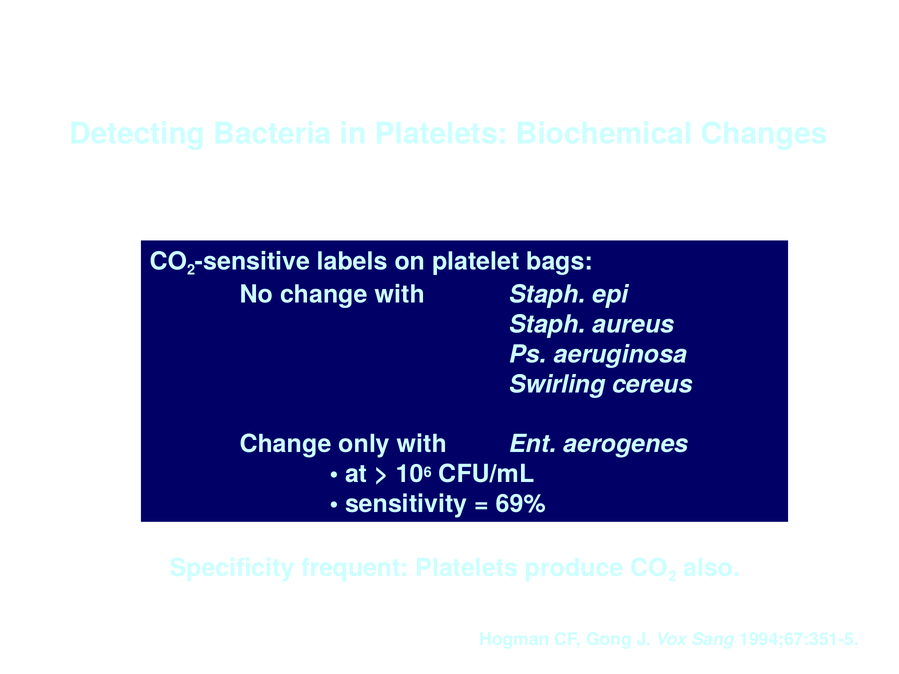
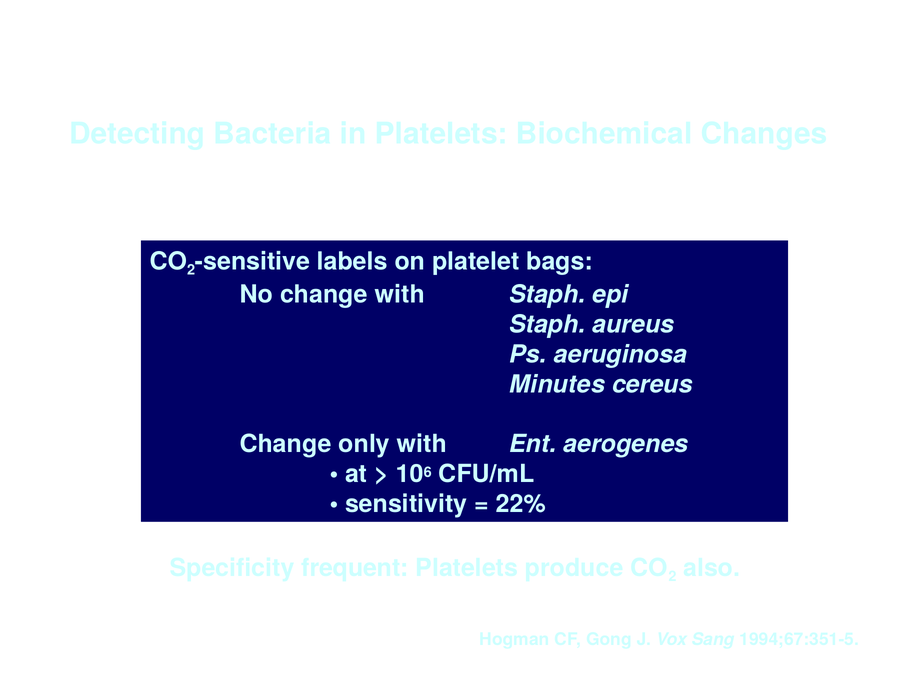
Swirling: Swirling -> Minutes (557, 384)
69%: 69% -> 22% (521, 504)
